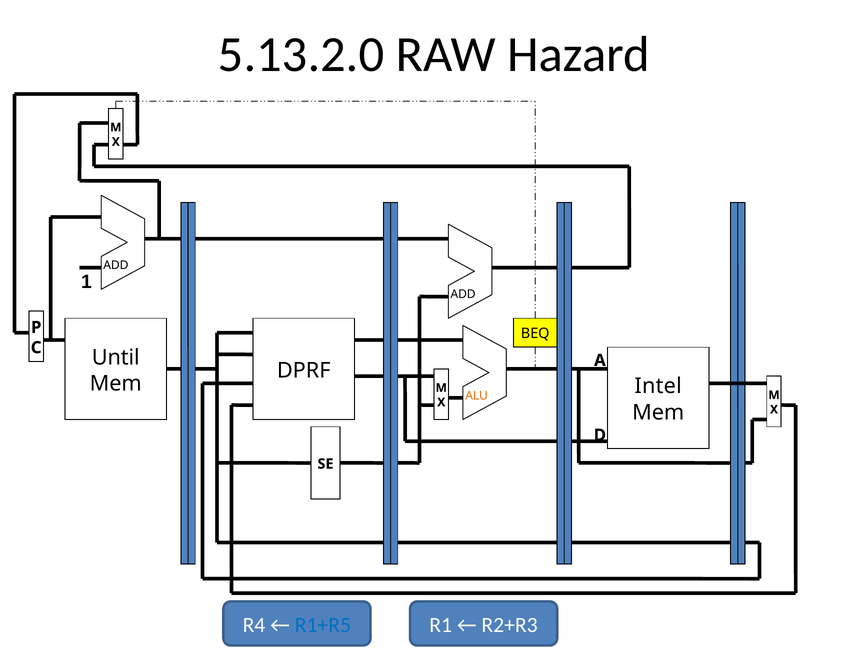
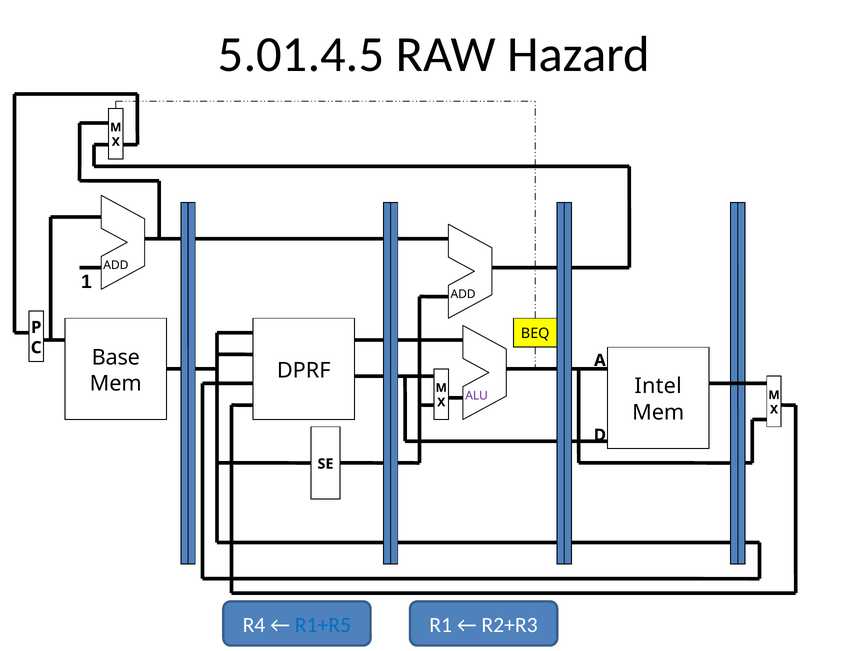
5.13.2.0: 5.13.2.0 -> 5.01.4.5 (301, 55)
Until: Until -> Base (116, 357)
ALU colour: orange -> purple (477, 396)
